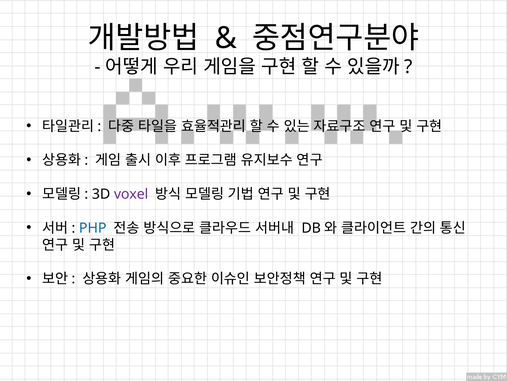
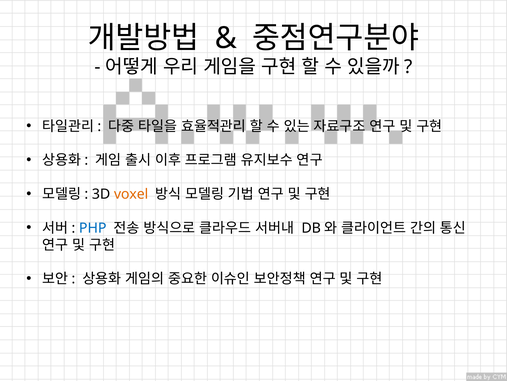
voxel colour: purple -> orange (131, 194)
